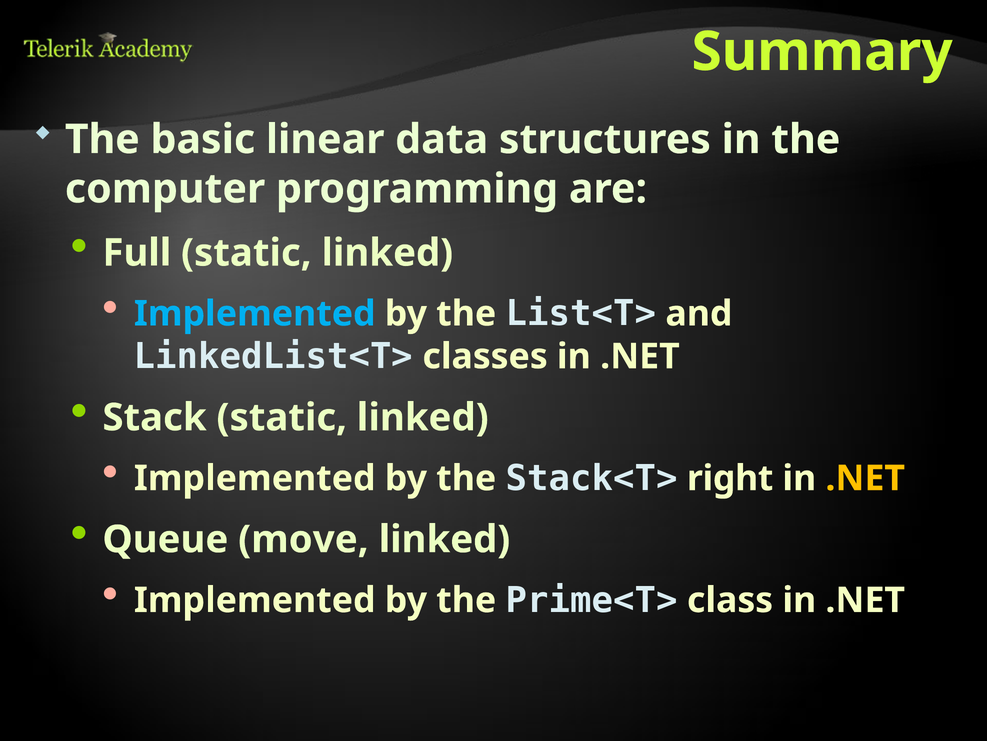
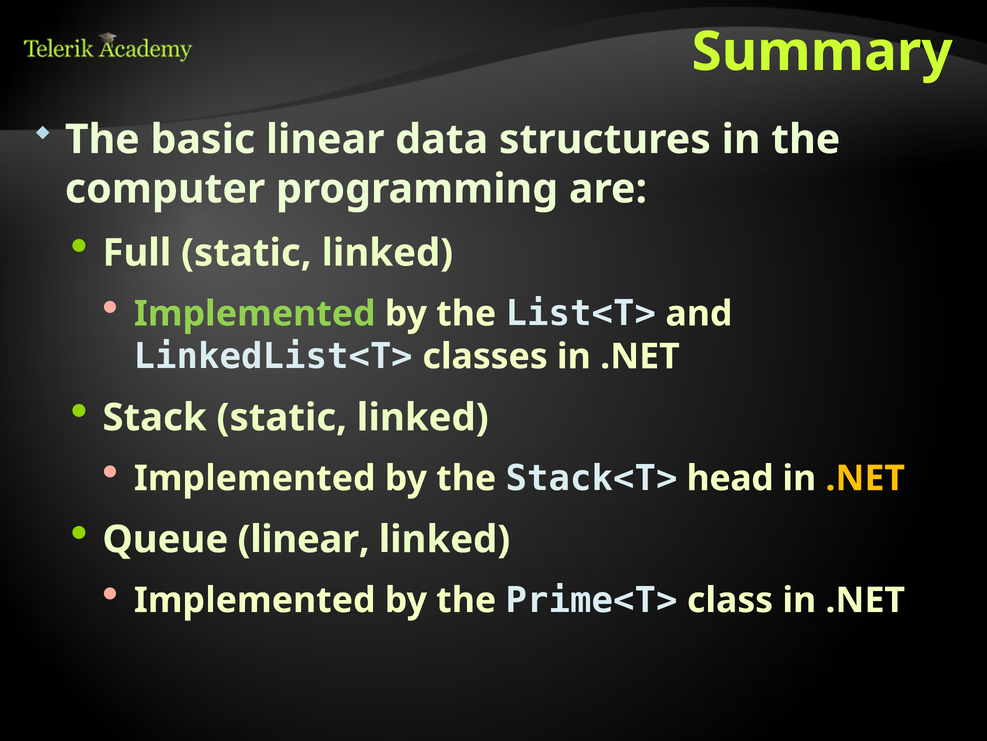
Implemented colour: light blue -> light green (255, 313)
right: right -> head (730, 478)
Queue move: move -> linear (304, 539)
